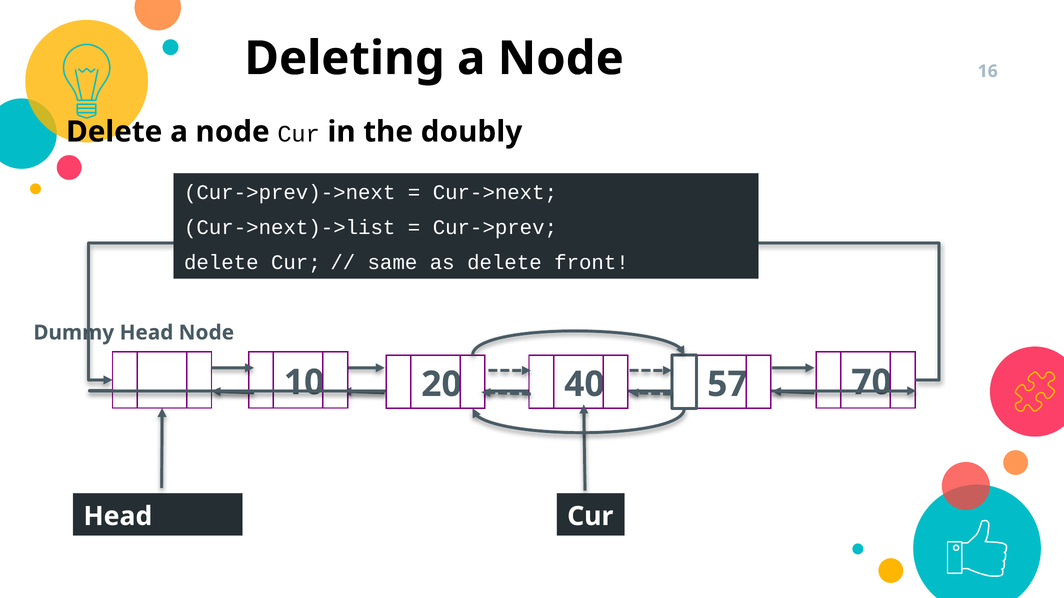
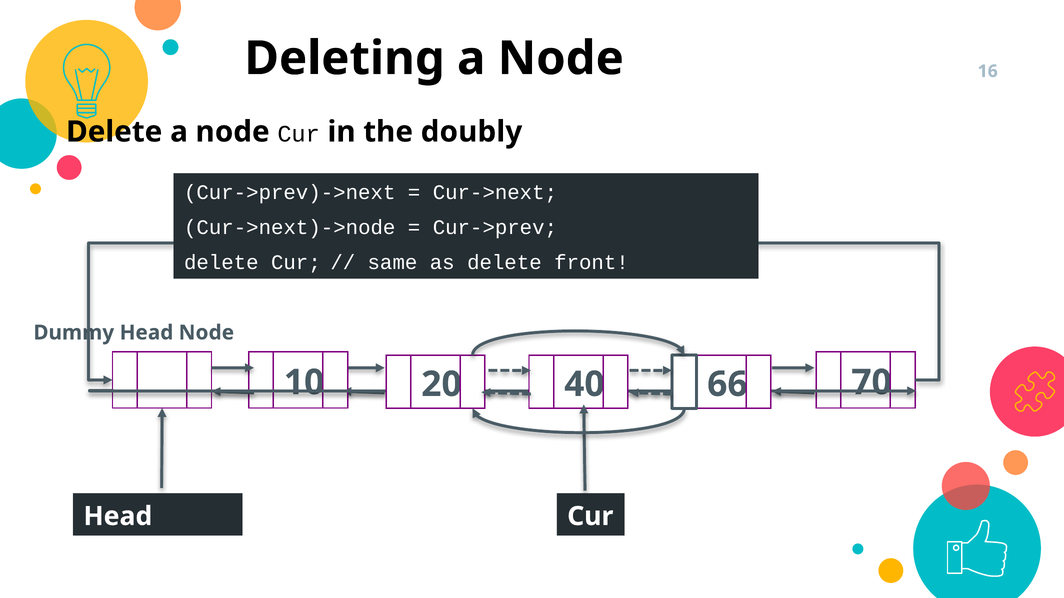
Cur->next)->list: Cur->next)->list -> Cur->next)->node (290, 228)
57: 57 -> 66 (727, 385)
